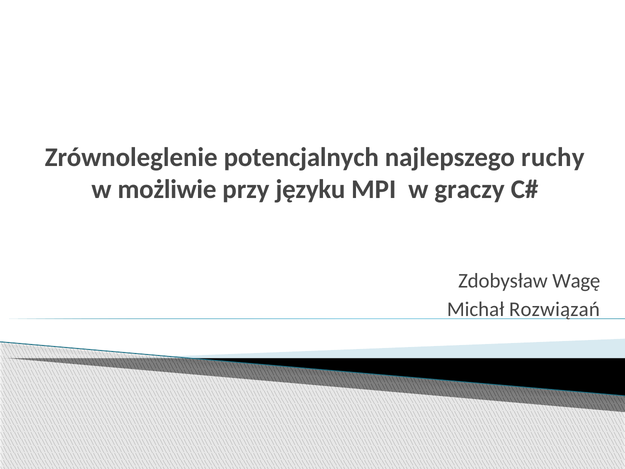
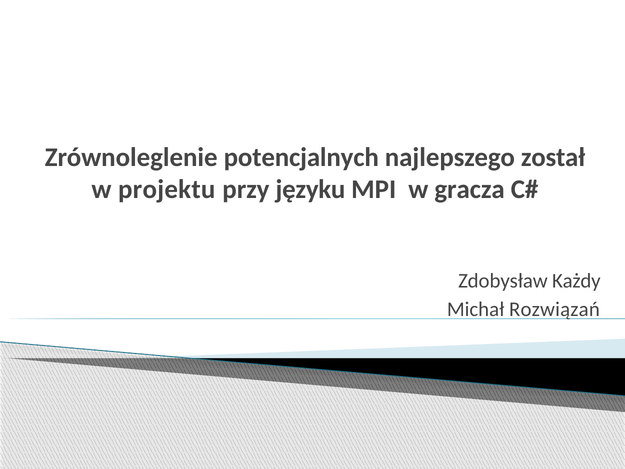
ruchy: ruchy -> został (553, 157)
możliwie: możliwie -> projektu (167, 189)
graczy: graczy -> gracza (470, 189)
Wagę: Wagę -> Każdy (576, 281)
